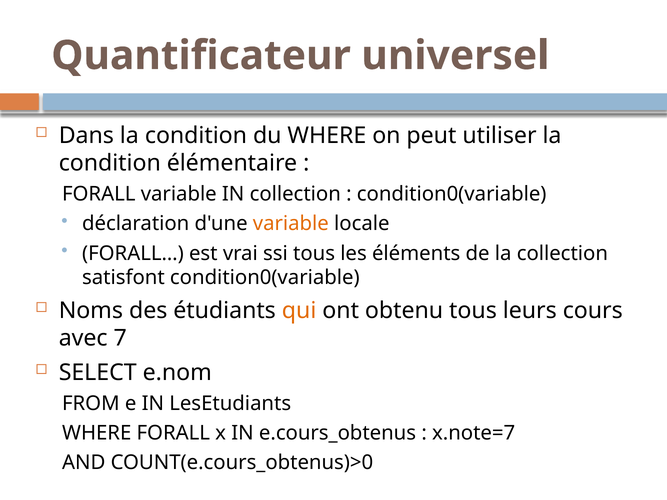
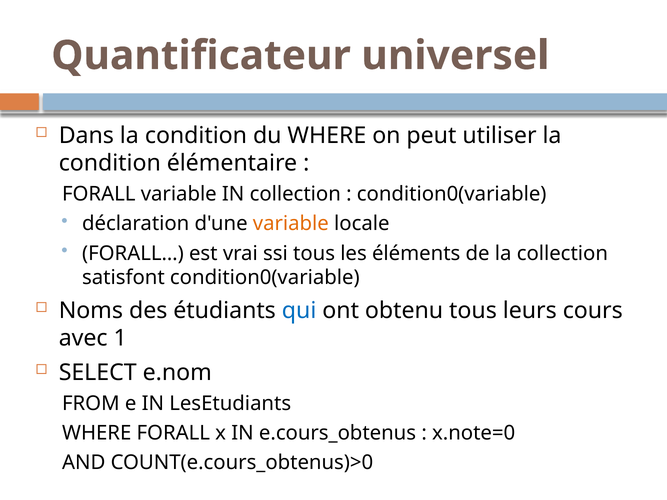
qui colour: orange -> blue (299, 311)
7: 7 -> 1 (120, 338)
x.note=7: x.note=7 -> x.note=0 (474, 433)
